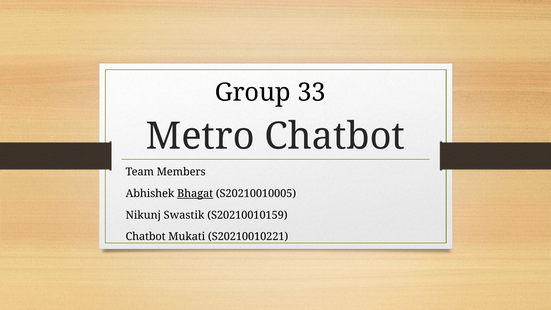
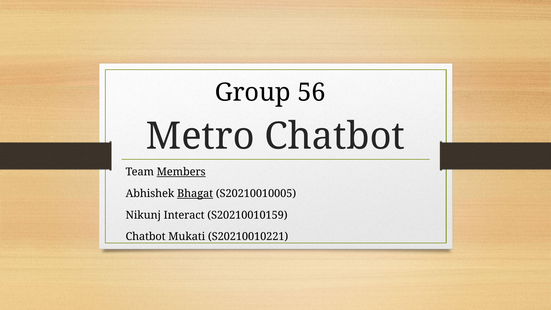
33: 33 -> 56 (311, 93)
Members underline: none -> present (181, 172)
Swastik: Swastik -> Interact (184, 215)
